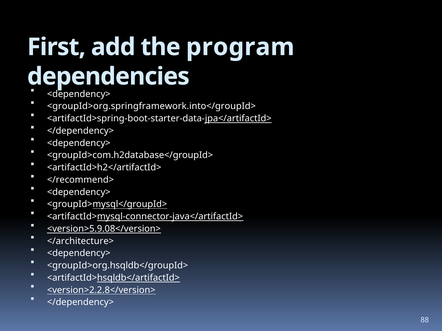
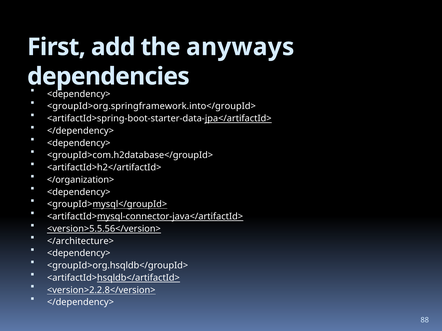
program: program -> anyways (240, 47)
</recommend>: </recommend> -> </organization> (81, 180)
<version>5.9.08</version>: <version>5.9.08</version> -> <version>5.5.56</version> (104, 229)
